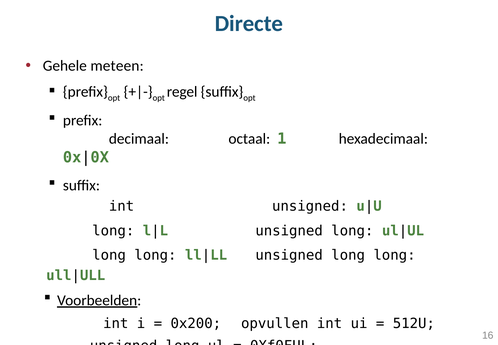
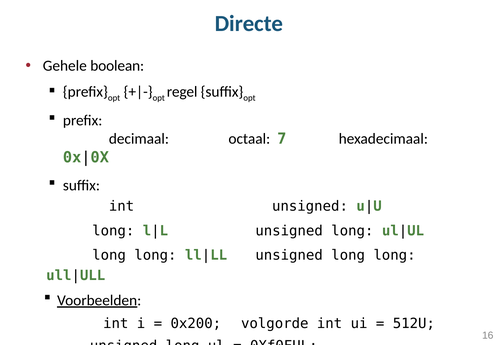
meteen: meteen -> boolean (117, 66)
1: 1 -> 7 (282, 139)
opvullen: opvullen -> volgorde (275, 323)
